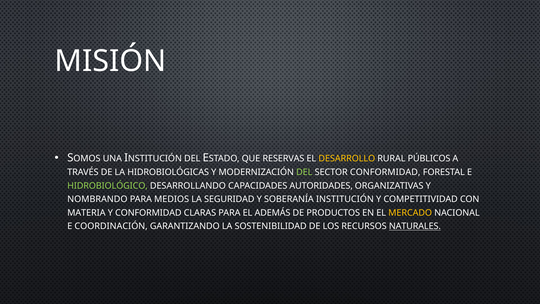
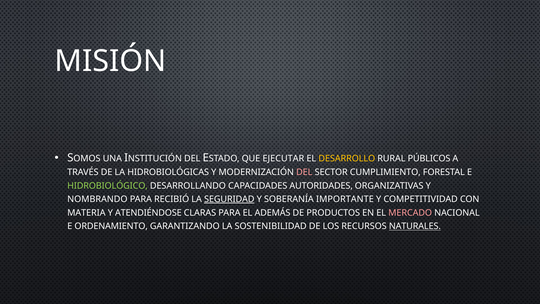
RESERVAS: RESERVAS -> EJECUTAR (283, 159)
DEL colour: light green -> pink (304, 172)
SECTOR CONFORMIDAD: CONFORMIDAD -> CUMPLIMIENTO (385, 172)
MEDIOS: MEDIOS -> RECIBIÓ (172, 199)
SEGURIDAD underline: none -> present (229, 199)
INSTITUCIÓN: INSTITUCIÓN -> IMPORTANTE (345, 199)
Y CONFORMIDAD: CONFORMIDAD -> ATENDIÉNDOSE (148, 213)
MERCADO colour: yellow -> pink (410, 213)
COORDINACIÓN: COORDINACIÓN -> ORDENAMIENTO (111, 226)
